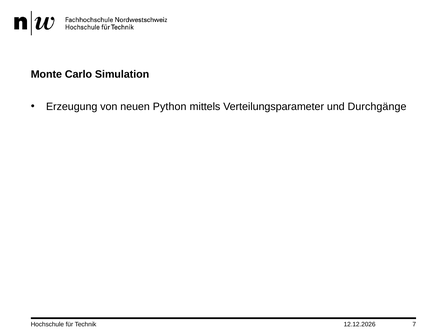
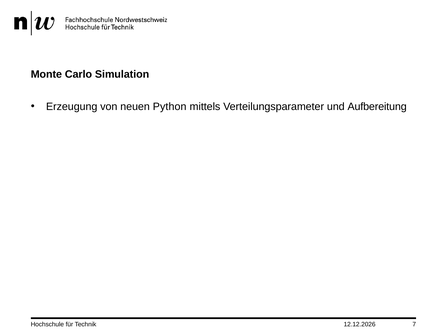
Durchgänge: Durchgänge -> Aufbereitung (377, 106)
